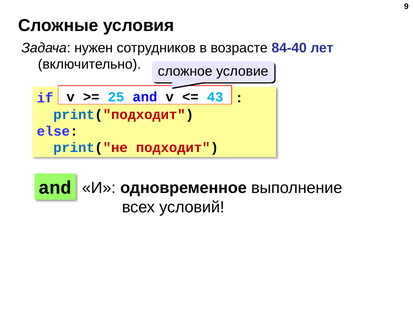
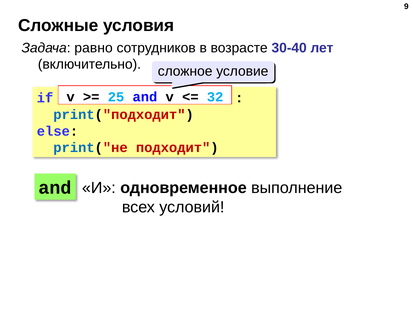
нужен: нужен -> равно (94, 48)
84-40: 84-40 -> 30-40 (289, 48)
43: 43 -> 32 (215, 97)
